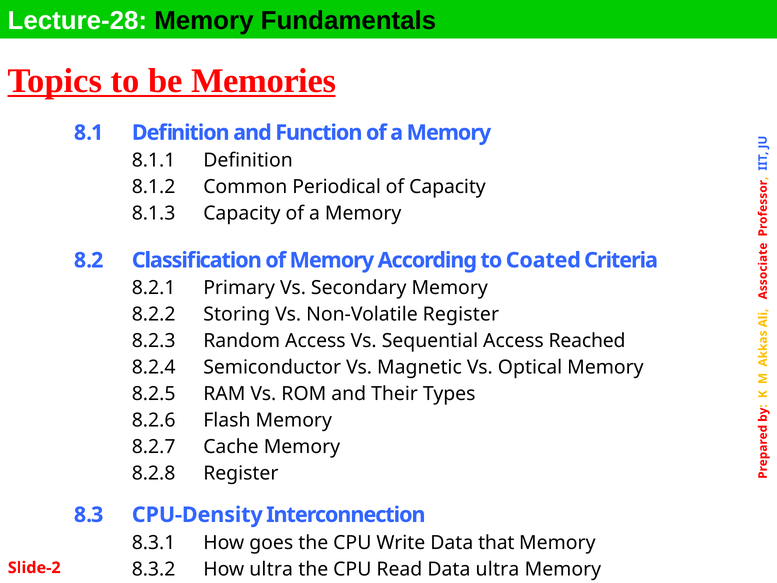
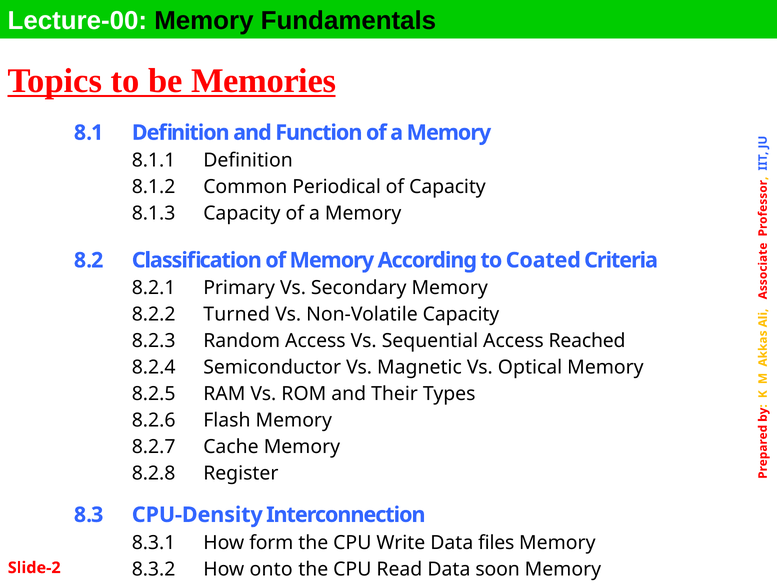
Lecture-28: Lecture-28 -> Lecture-00 (77, 21)
Storing: Storing -> Turned (237, 314)
Non-Volatile Register: Register -> Capacity (461, 314)
goes: goes -> form (271, 542)
that: that -> files (496, 542)
How ultra: ultra -> onto (271, 569)
Data ultra: ultra -> soon (498, 569)
